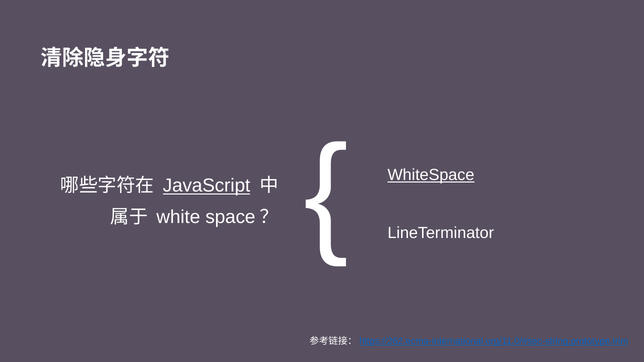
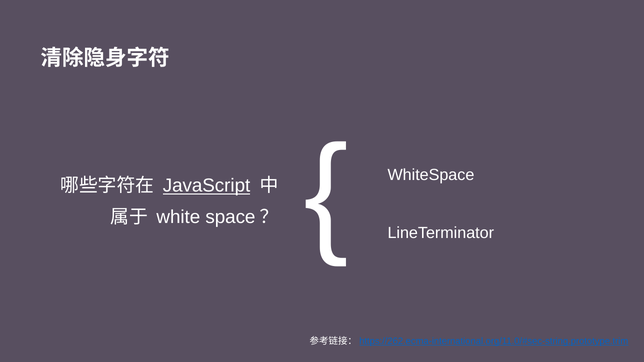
WhiteSpace underline: present -> none (431, 175)
